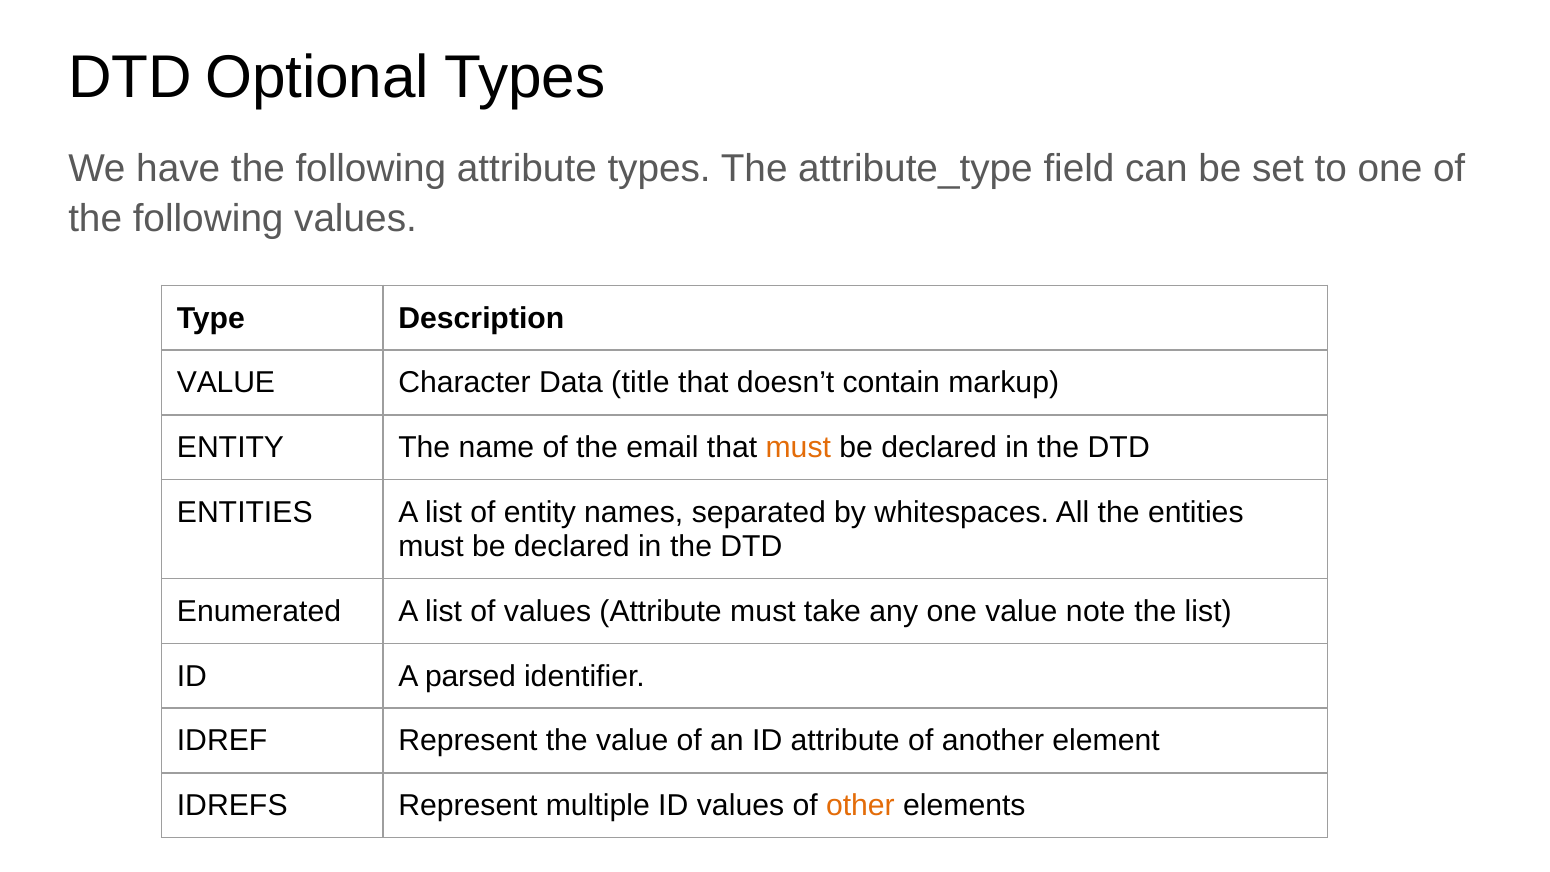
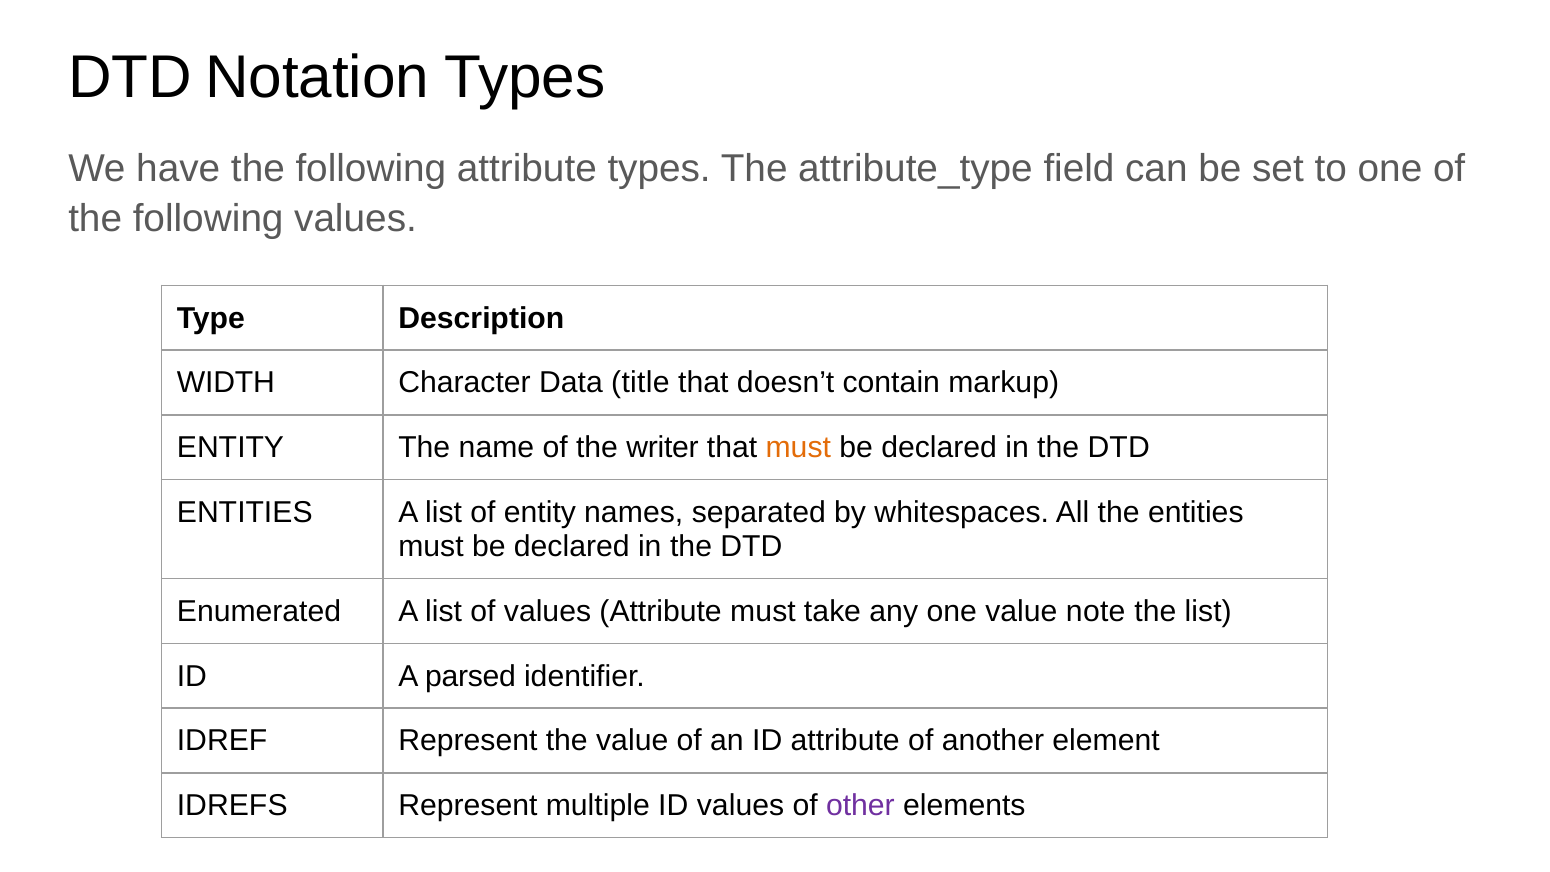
Optional: Optional -> Notation (317, 78)
VALUE: VALUE -> WIDTH (226, 383)
email: email -> writer (663, 448)
other colour: orange -> purple (860, 806)
